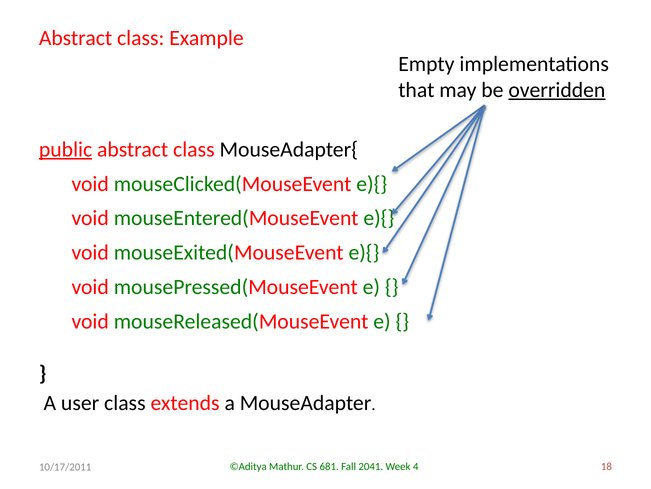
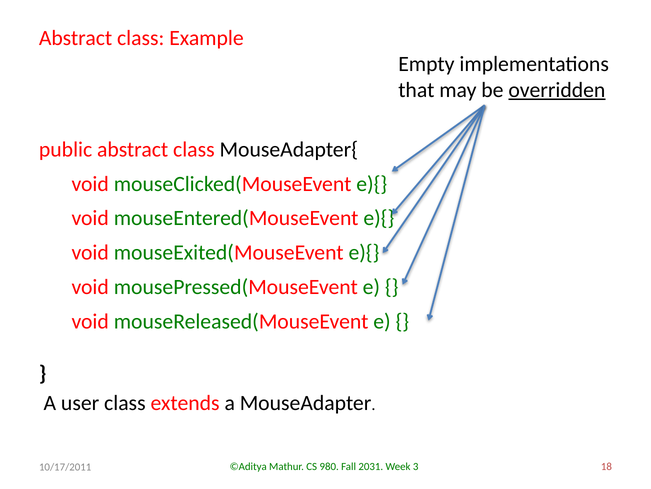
public underline: present -> none (66, 149)
681: 681 -> 980 (329, 466)
2041: 2041 -> 2031 (371, 466)
4: 4 -> 3 (416, 466)
